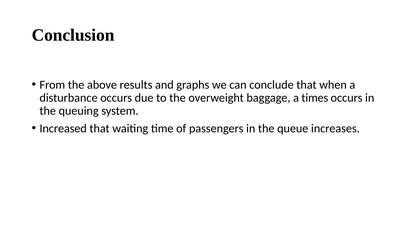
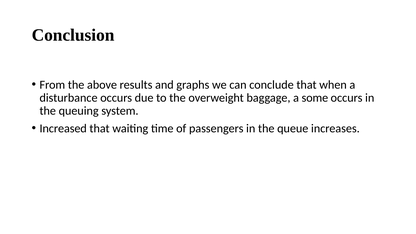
times: times -> some (315, 98)
